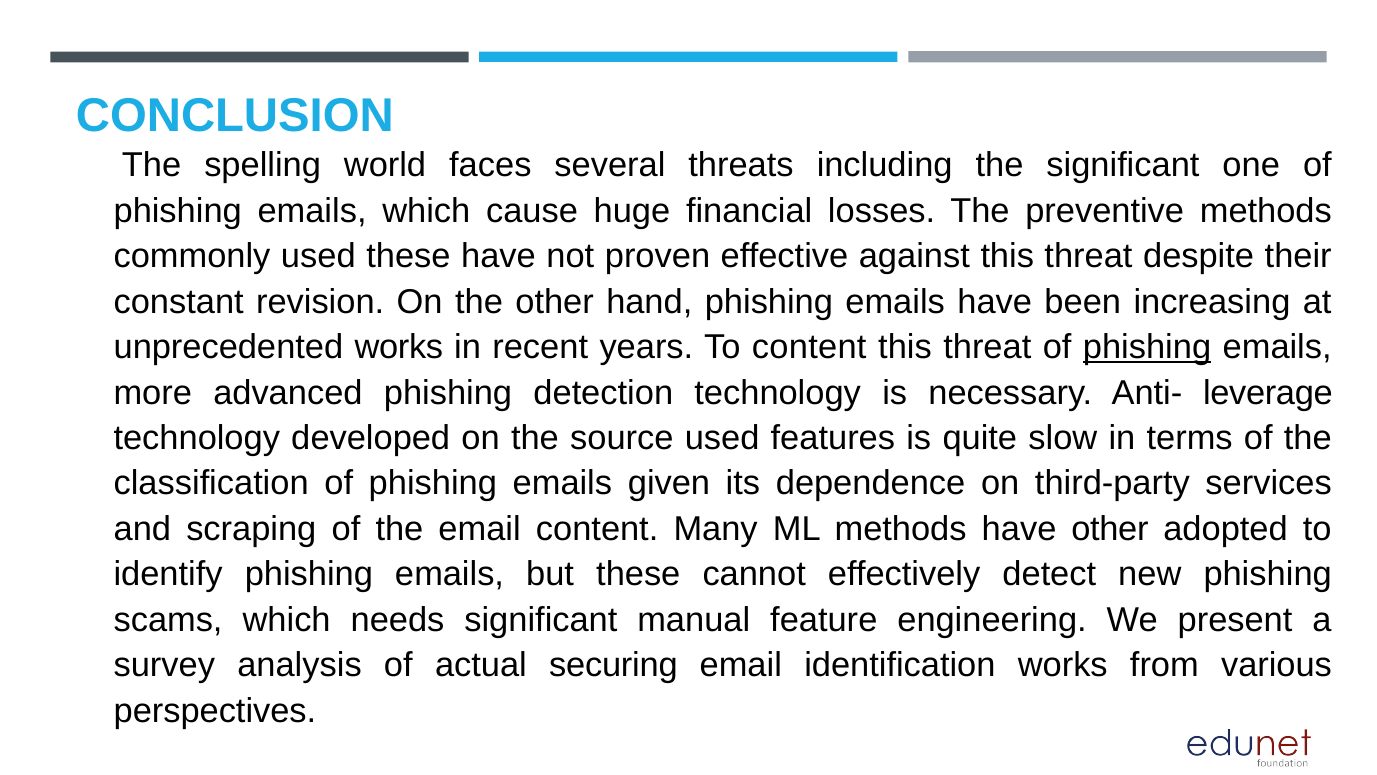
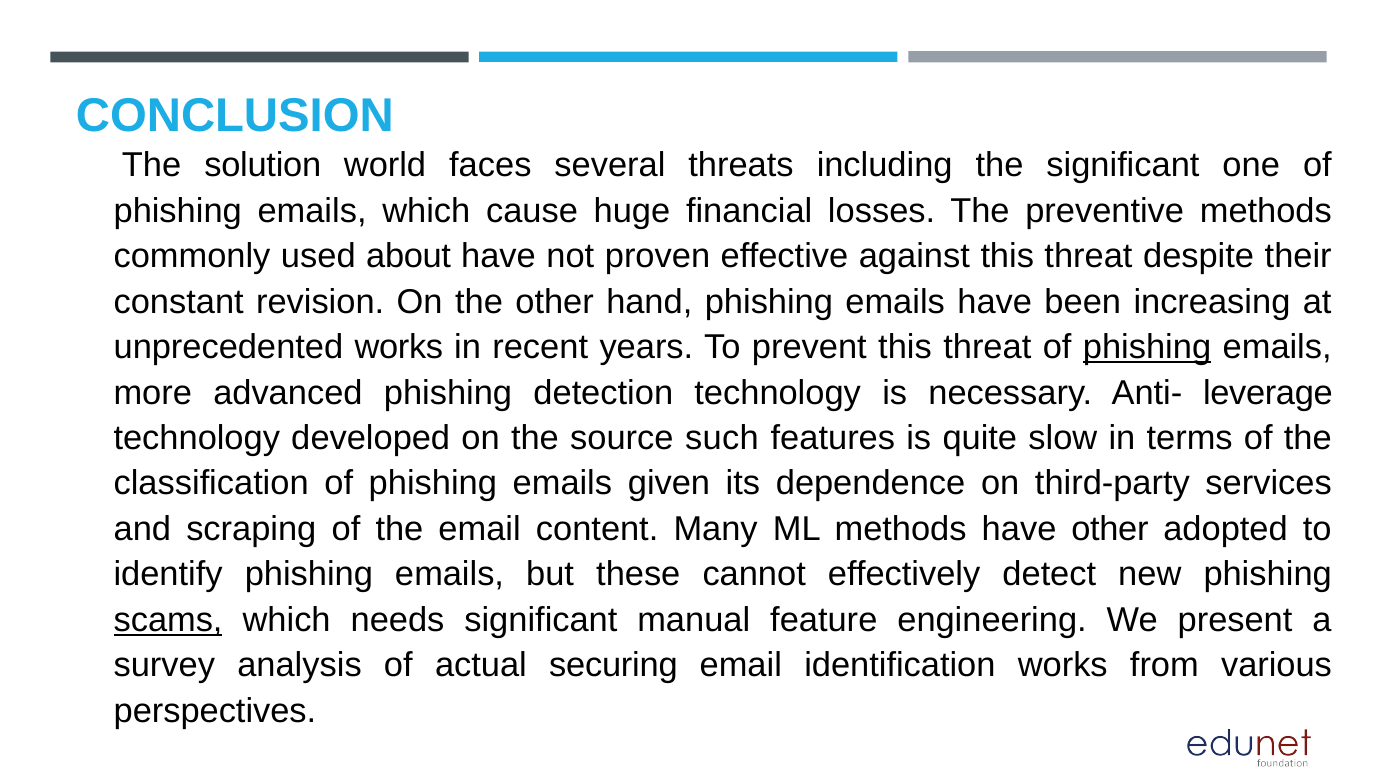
spelling: spelling -> solution (263, 165)
used these: these -> about (409, 256)
To content: content -> prevent (809, 347)
source used: used -> such (722, 438)
scams underline: none -> present (168, 620)
